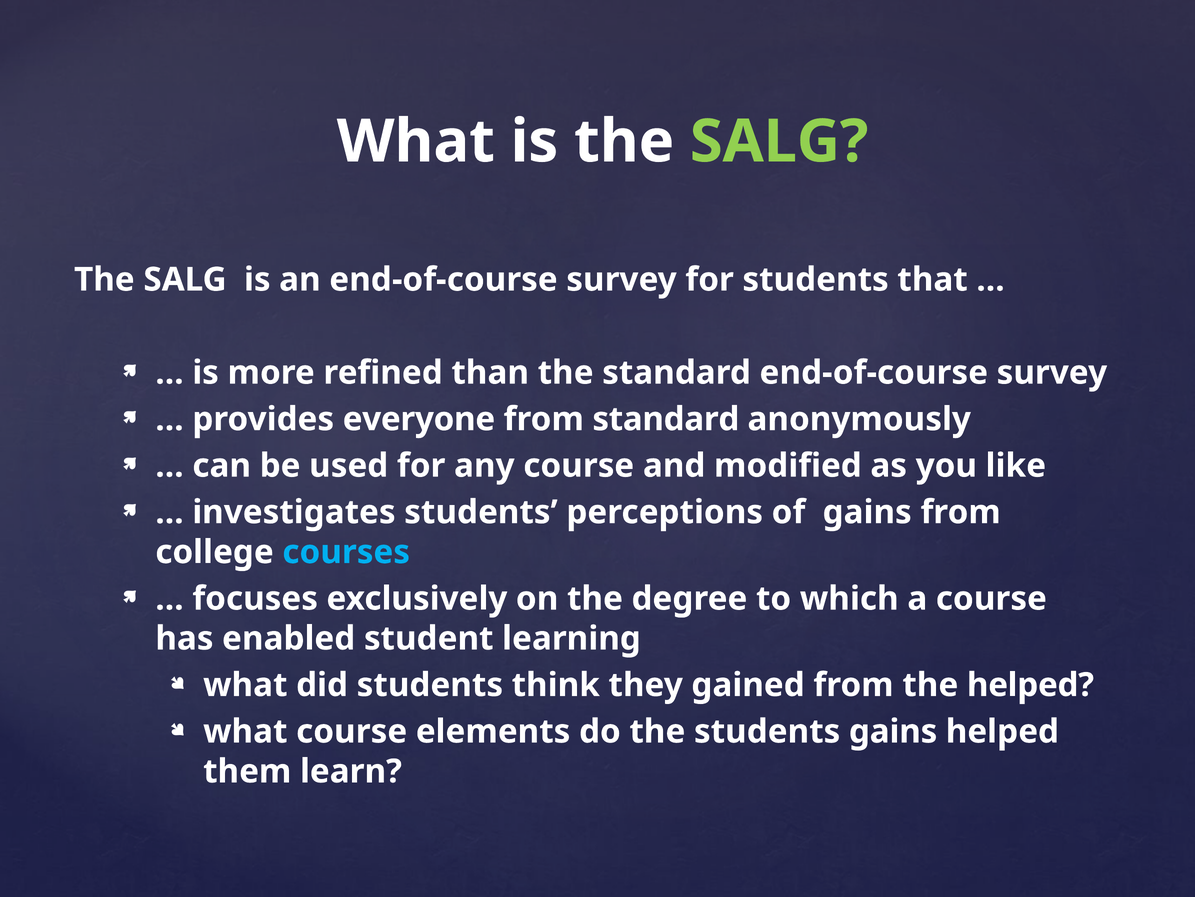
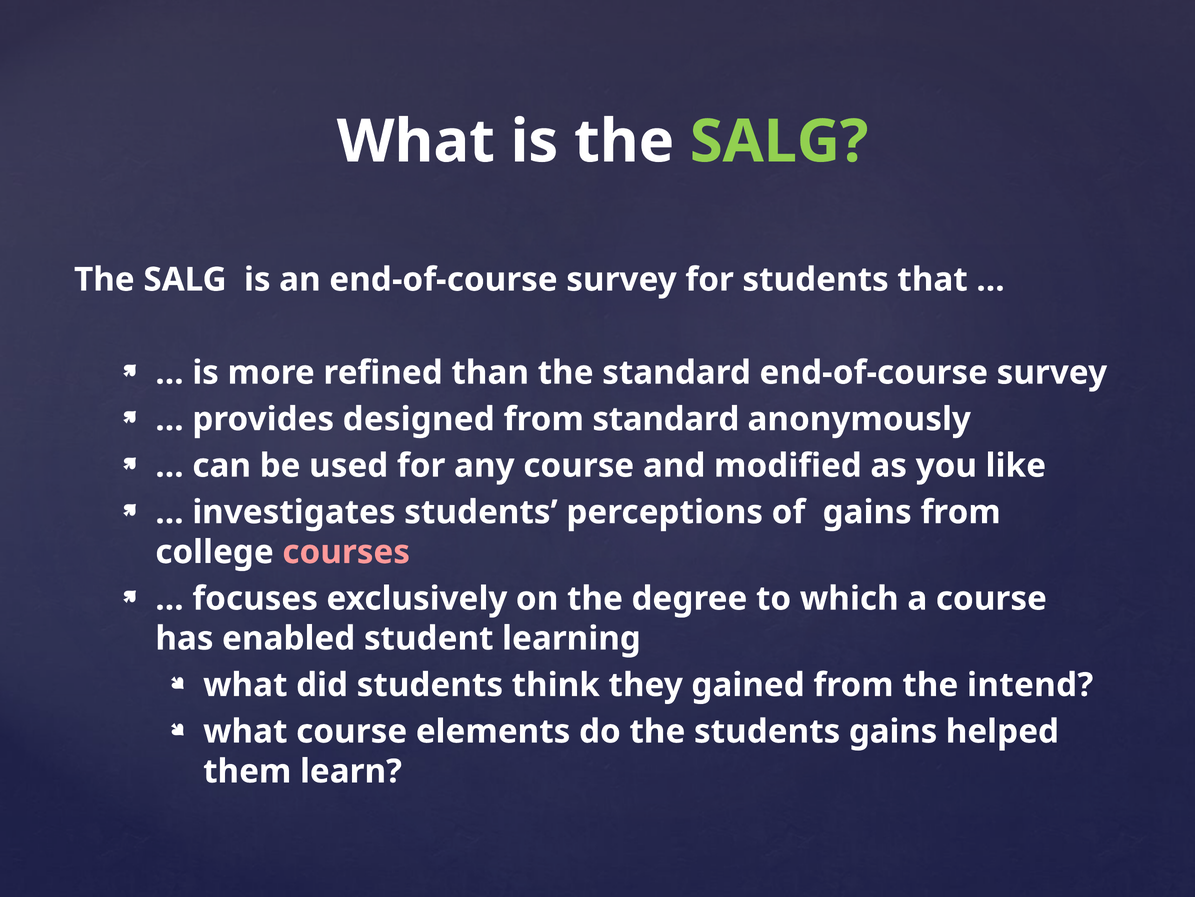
everyone: everyone -> designed (419, 419)
courses colour: light blue -> pink (346, 552)
the helped: helped -> intend (1030, 684)
